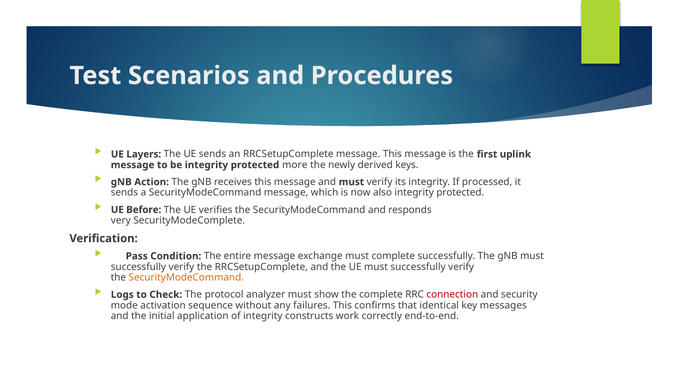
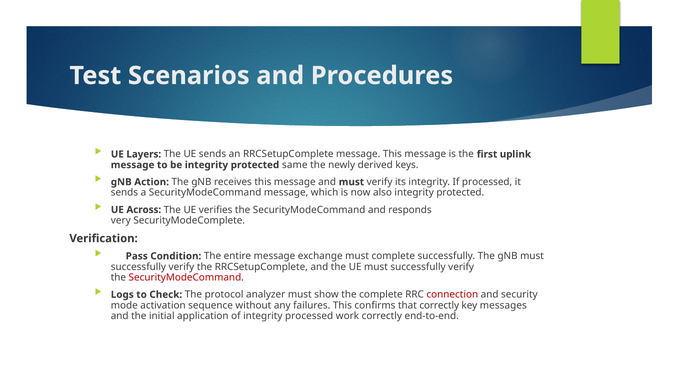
more: more -> same (295, 165)
Before: Before -> Across (144, 210)
SecurityModeCommand colour: orange -> red (186, 277)
that identical: identical -> correctly (439, 305)
integrity constructs: constructs -> processed (309, 316)
